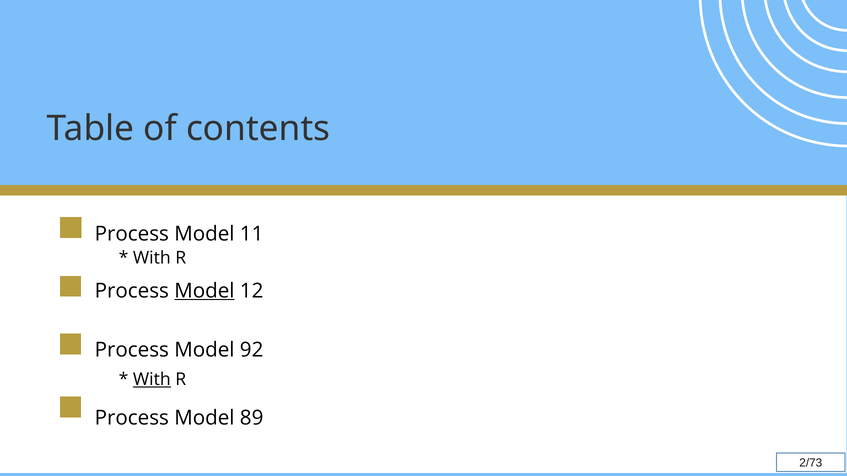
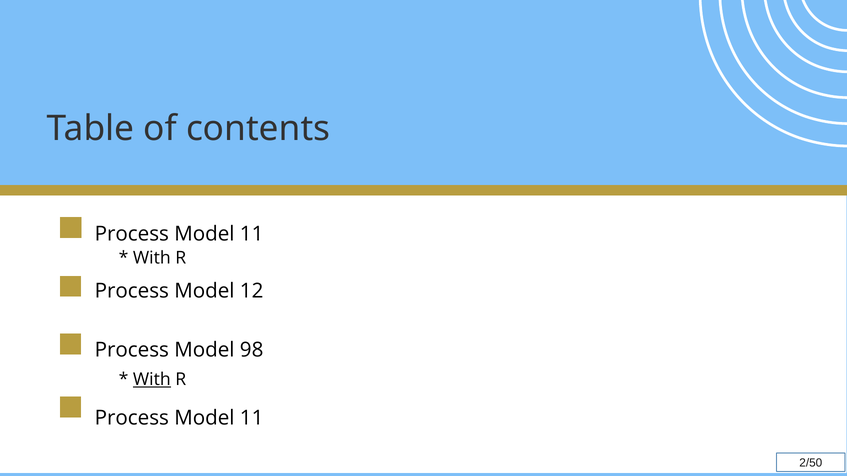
Model underline: present -> none (204, 291)
92: 92 -> 98 (252, 350)
89: 89 -> 11 (252, 418)
2/73: 2/73 -> 2/50 (811, 463)
